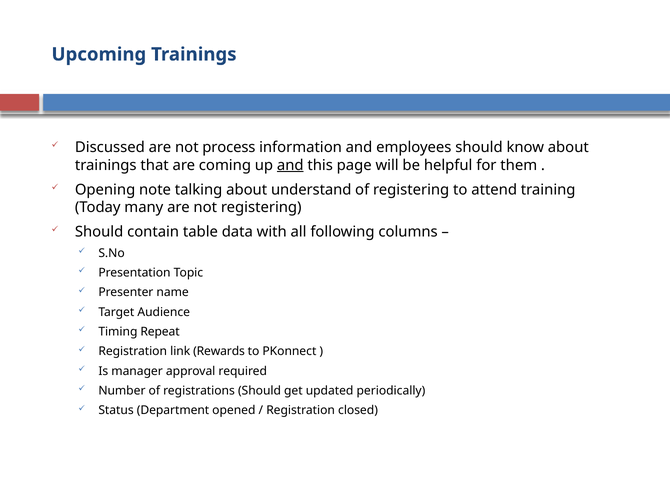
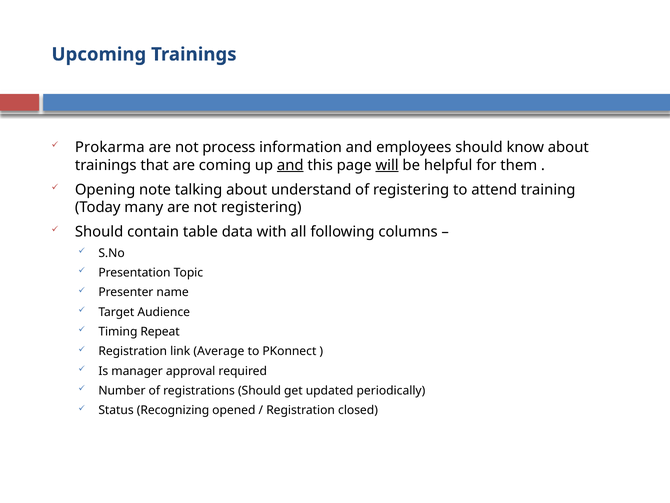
Discussed: Discussed -> Prokarma (110, 147)
will underline: none -> present (387, 165)
Rewards: Rewards -> Average (219, 351)
Department: Department -> Recognizing (173, 410)
